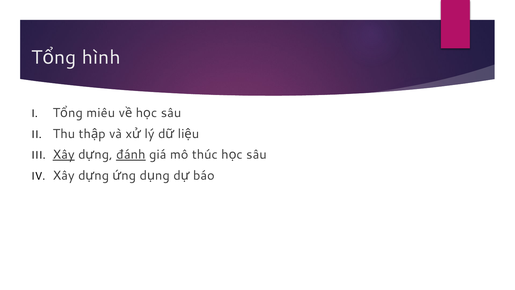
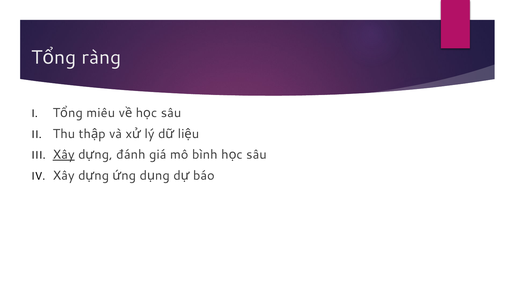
hình: hình -> ràng (101, 57)
đánh underline: present -> none (131, 154)
thúc: thúc -> bình (205, 154)
